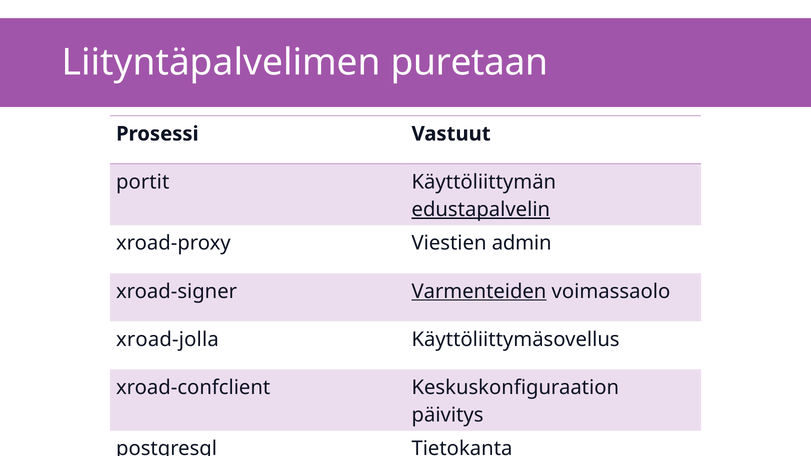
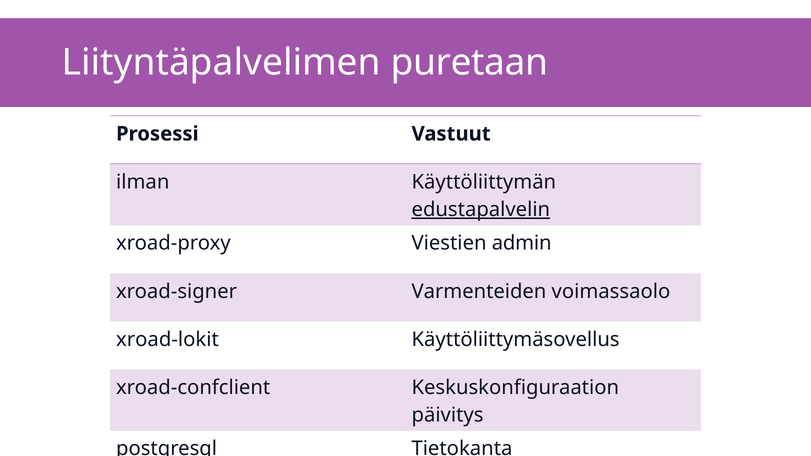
portit: portit -> ilman (143, 182)
Varmenteiden underline: present -> none (479, 291)
xroad-jolla: xroad-jolla -> xroad-lokit (167, 339)
